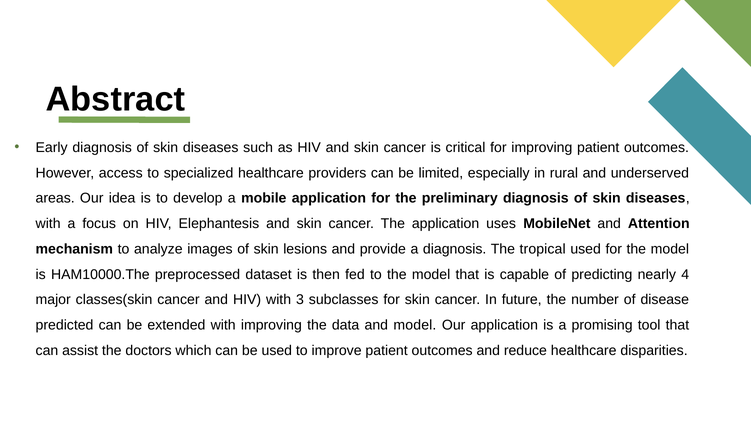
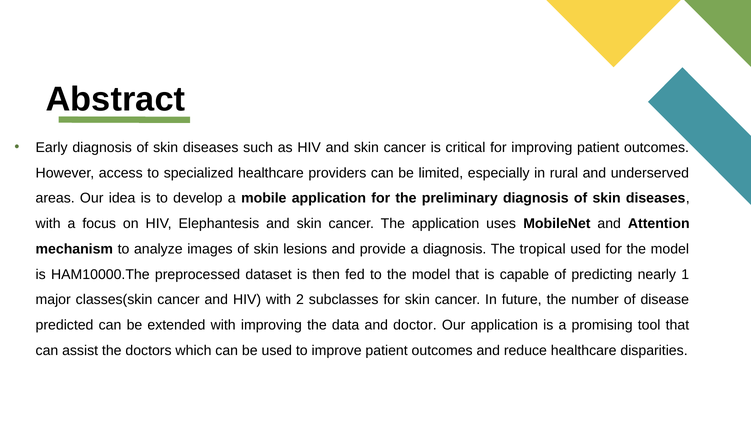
4: 4 -> 1 (685, 274)
3: 3 -> 2 (300, 299)
and model: model -> doctor (415, 325)
